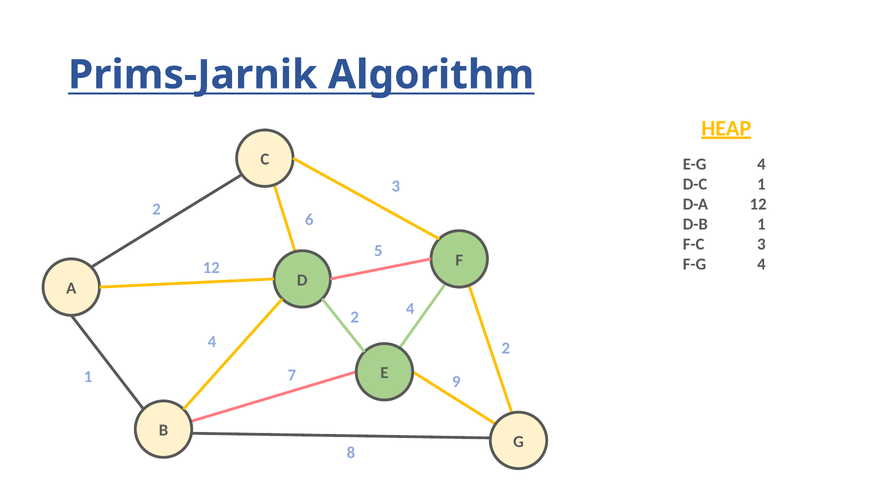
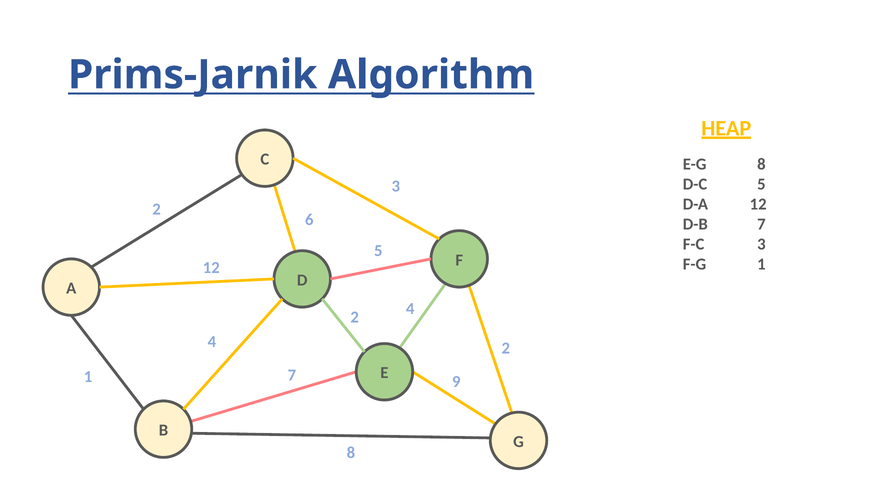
E-G 4: 4 -> 8 (761, 164)
D-C 1: 1 -> 5 (761, 184)
D-B 1: 1 -> 7 (761, 224)
F-G 4: 4 -> 1 (761, 264)
